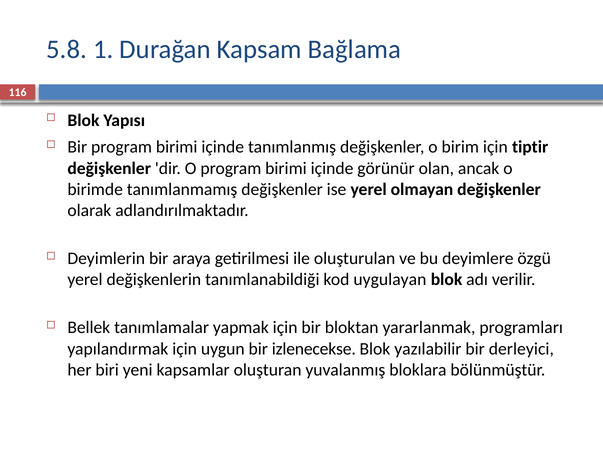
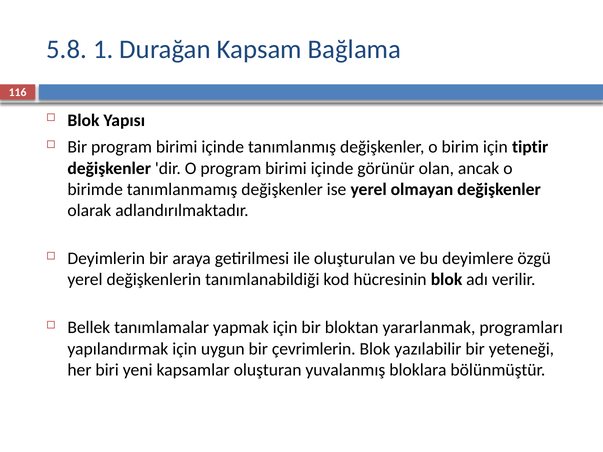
uygulayan: uygulayan -> hücresinin (390, 280)
izlenecekse: izlenecekse -> çevrimlerin (314, 349)
derleyici: derleyici -> yeteneği (521, 349)
